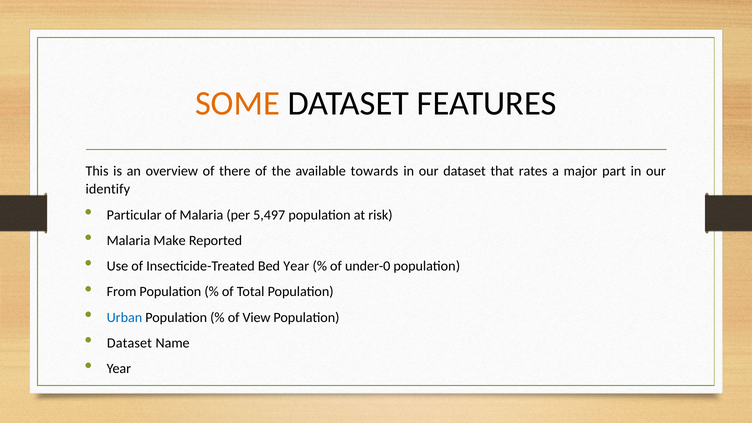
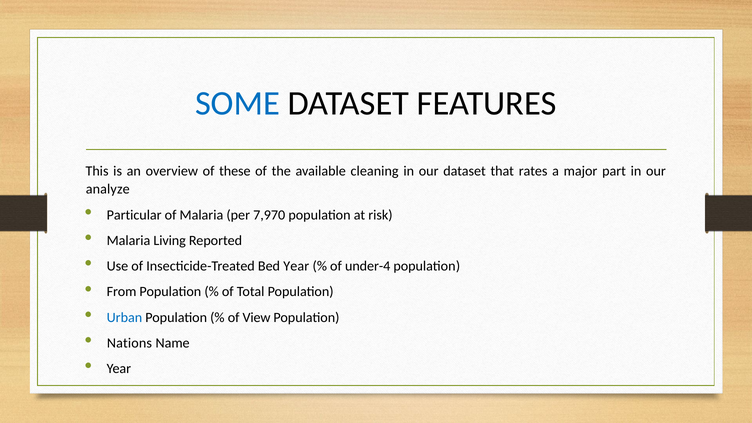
SOME colour: orange -> blue (238, 103)
there: there -> these (235, 171)
towards: towards -> cleaning (375, 171)
identify: identify -> analyze (108, 189)
5,497: 5,497 -> 7,970 (269, 215)
Make: Make -> Living (170, 241)
under-0: under-0 -> under-4 (368, 266)
Dataset: Dataset -> Nations (129, 343)
